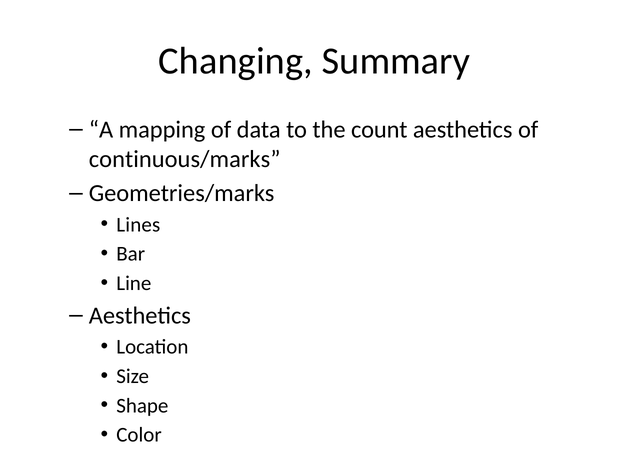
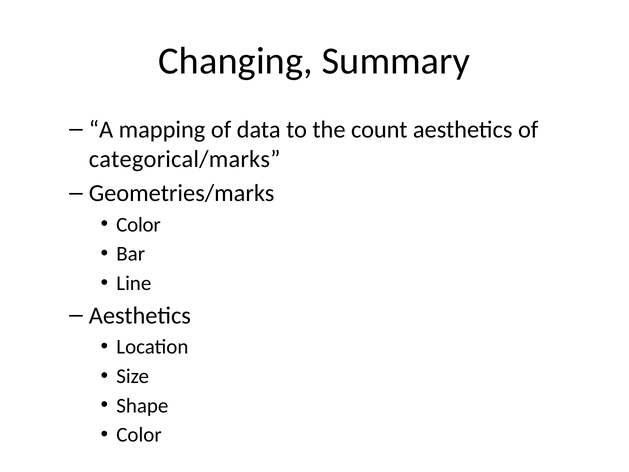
continuous/marks: continuous/marks -> categorical/marks (185, 159)
Lines: Lines -> Color (138, 224)
